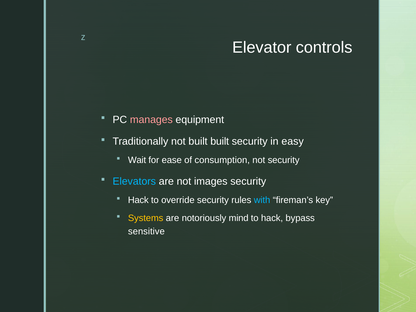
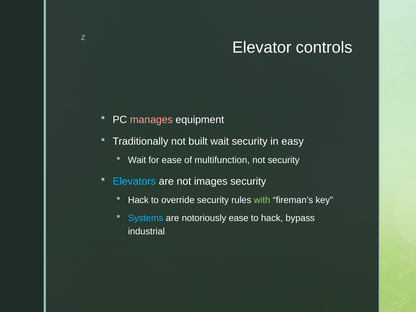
built built: built -> wait (220, 141)
consumption: consumption -> multifunction (222, 160)
with colour: light blue -> light green (262, 200)
Systems colour: yellow -> light blue (146, 218)
notoriously mind: mind -> ease (239, 218)
sensitive: sensitive -> industrial (146, 232)
